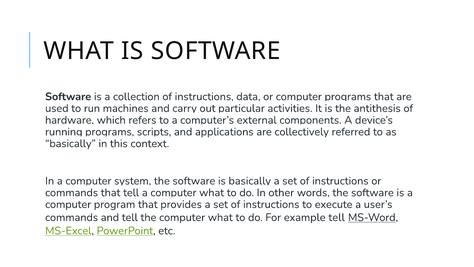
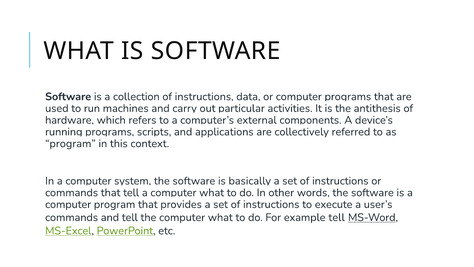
basically: basically -> program (70, 143)
